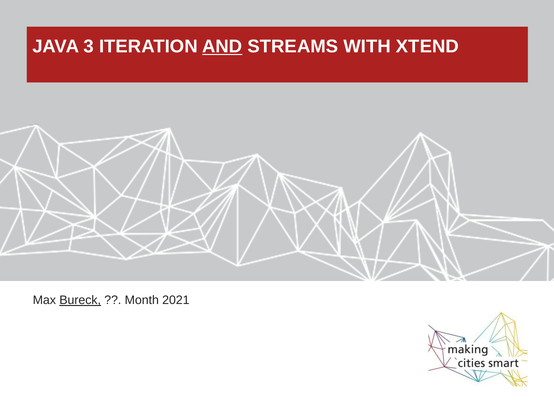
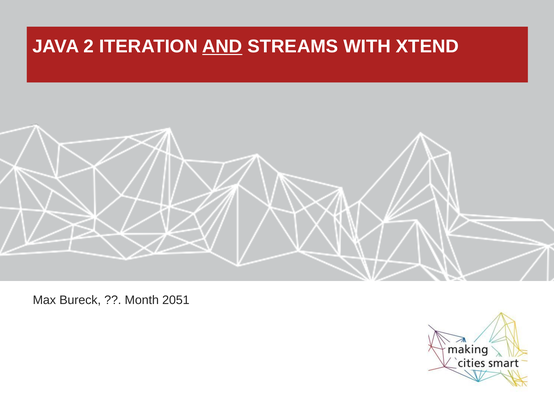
3: 3 -> 2 (89, 47)
Bureck underline: present -> none (80, 301)
2021: 2021 -> 2051 (176, 301)
